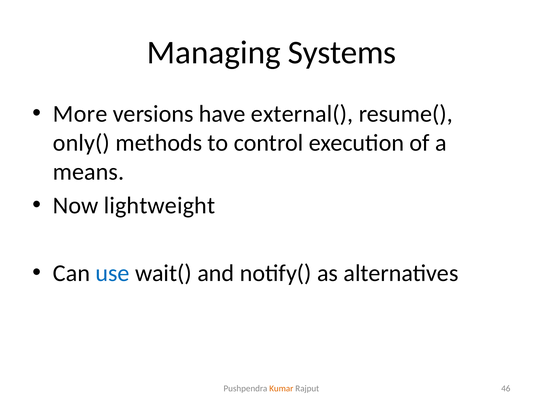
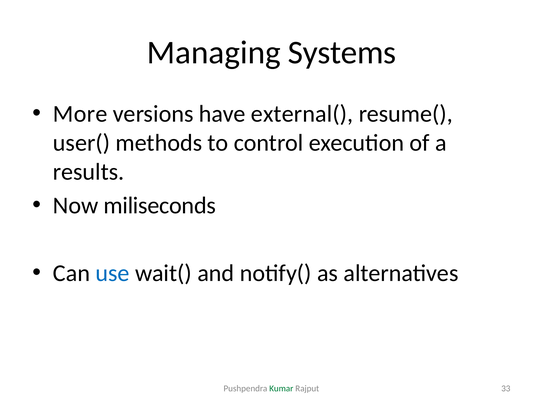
only(: only( -> user( (81, 143)
means: means -> results (89, 172)
lightweight: lightweight -> miliseconds (160, 206)
Kumar colour: orange -> green (281, 389)
46: 46 -> 33 (506, 389)
